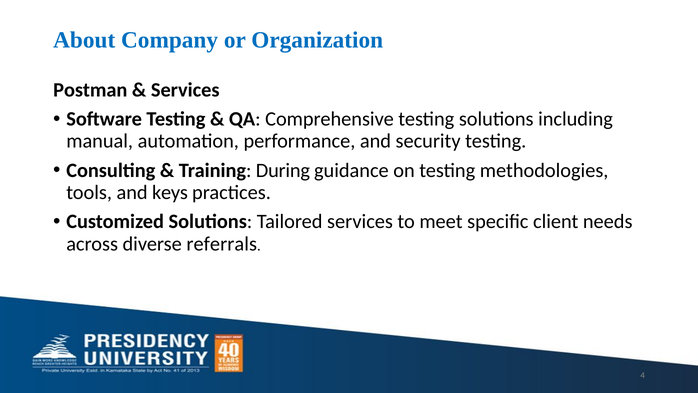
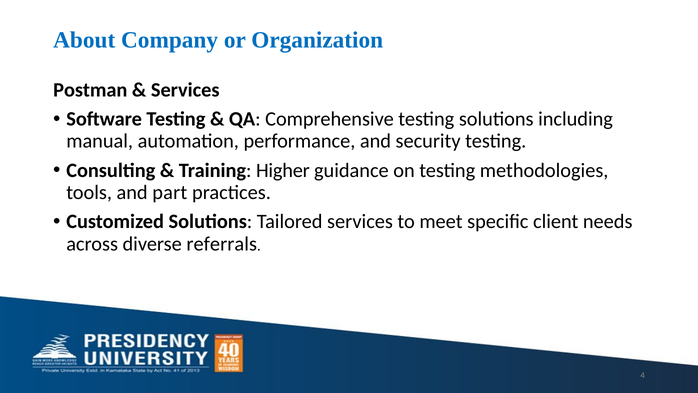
During: During -> Higher (283, 170)
keys: keys -> part (170, 192)
